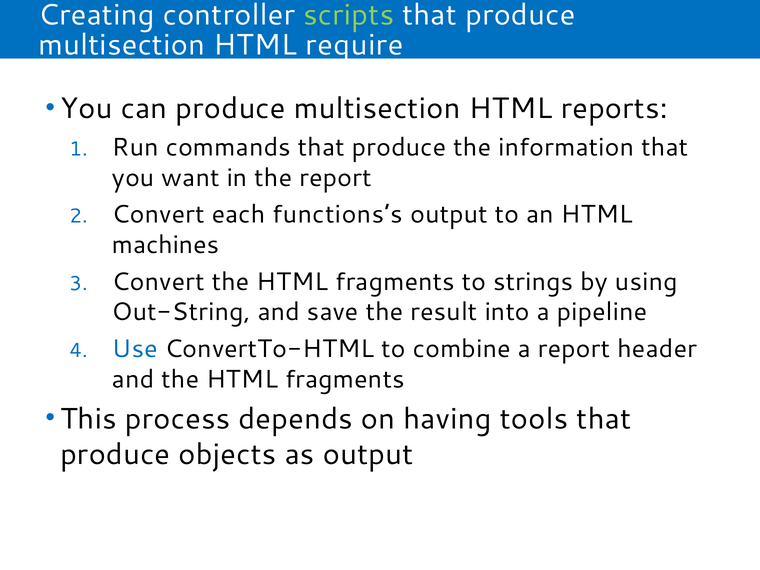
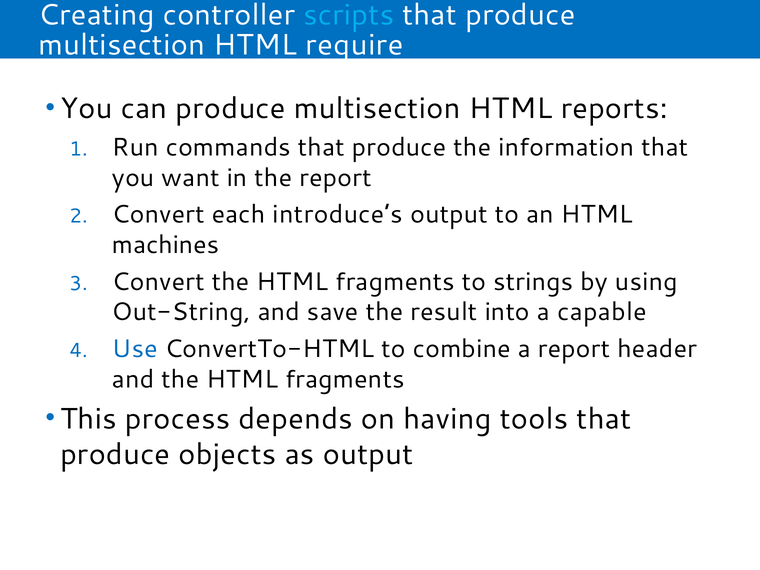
scripts colour: light green -> light blue (349, 15)
functions’s: functions’s -> introduce’s (338, 215)
pipeline: pipeline -> capable (602, 312)
